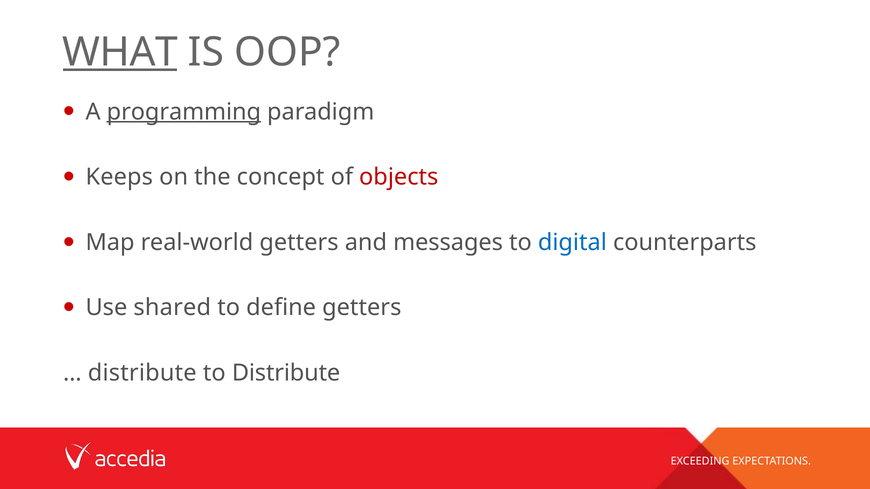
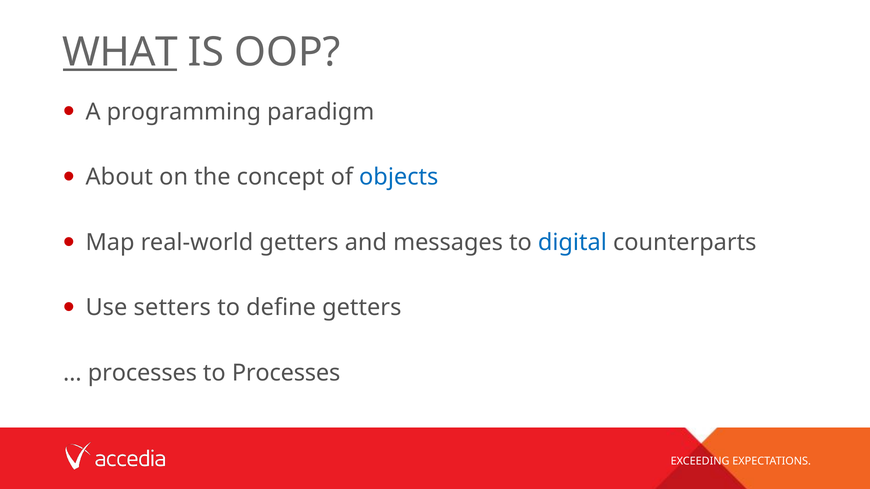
programming underline: present -> none (184, 112)
Keeps: Keeps -> About (119, 177)
objects colour: red -> blue (399, 177)
shared: shared -> setters (172, 308)
distribute: distribute -> processes (142, 373)
to Distribute: Distribute -> Processes (286, 373)
